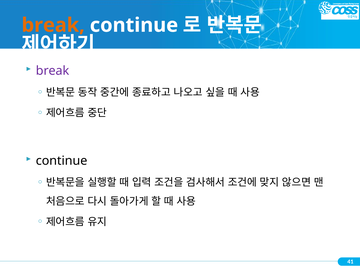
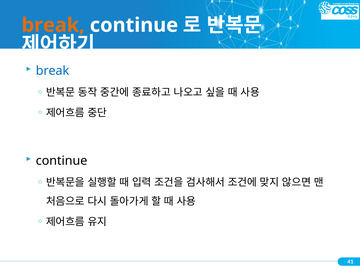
break colour: purple -> blue (53, 71)
